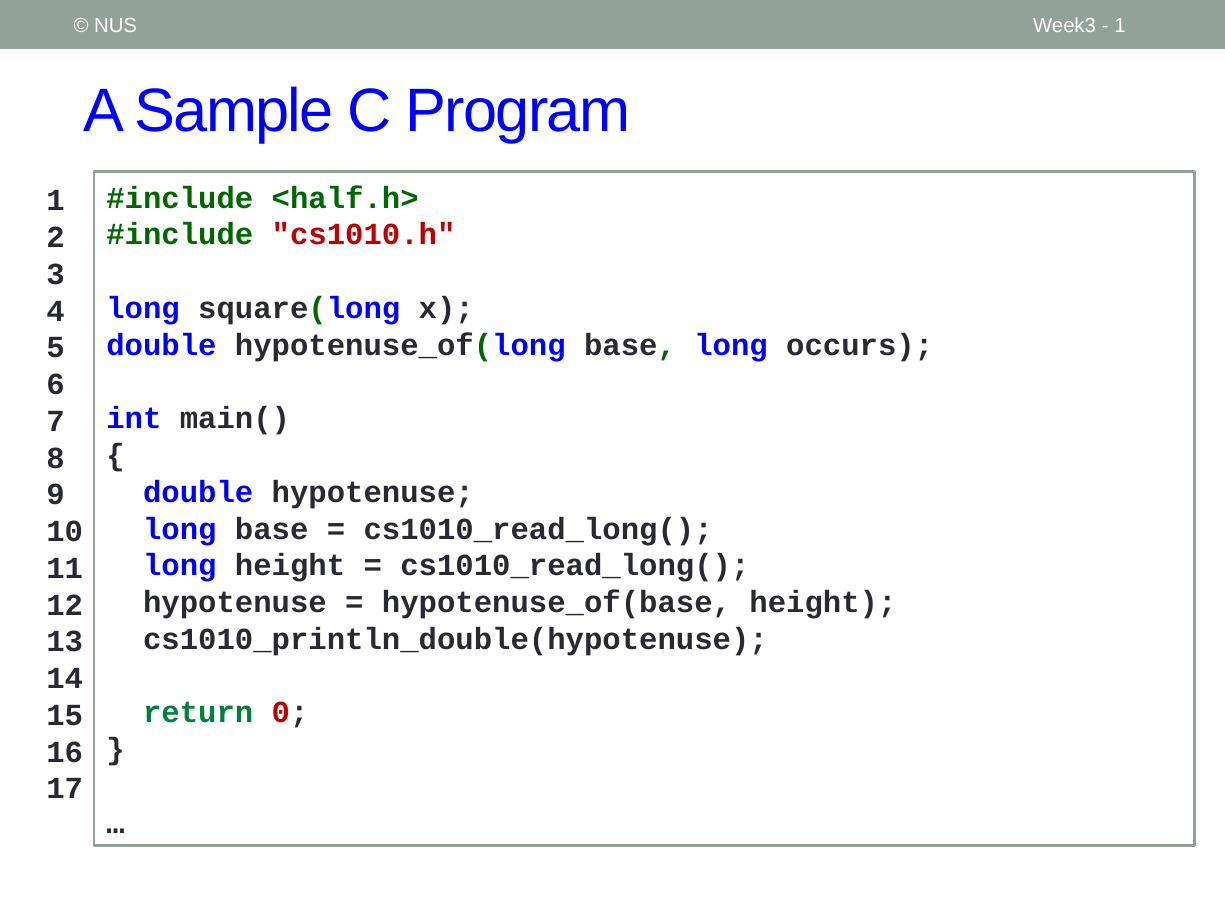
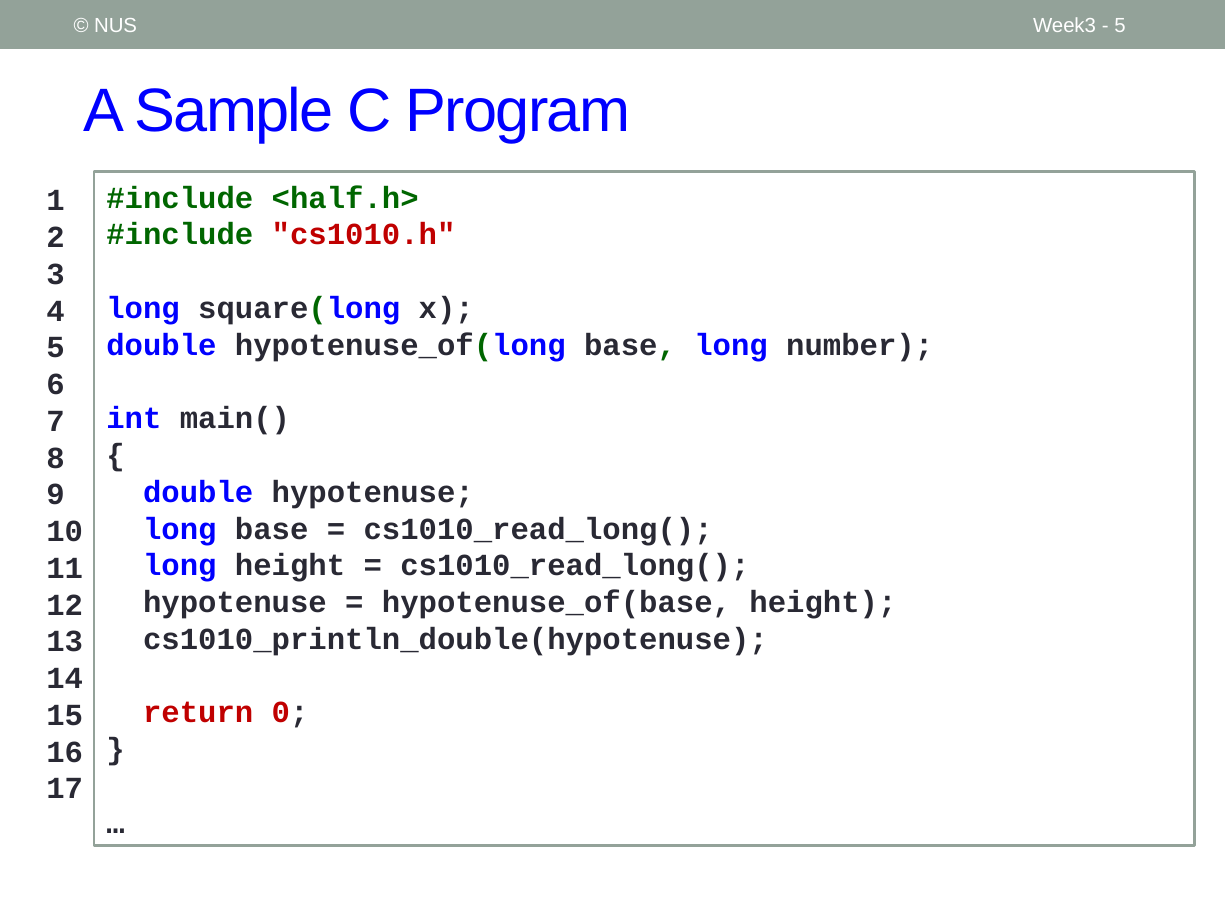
1: 1 -> 5 (1120, 26)
occurs: occurs -> number (860, 345)
return colour: green -> red (198, 712)
